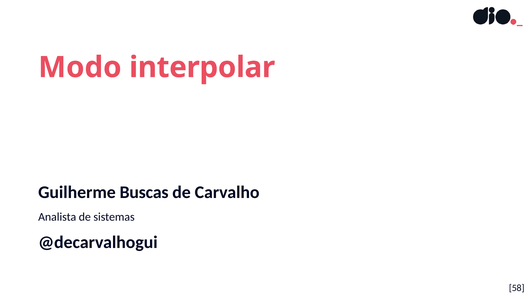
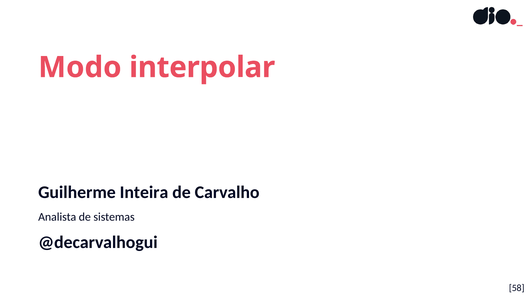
Buscas: Buscas -> Inteira (144, 192)
